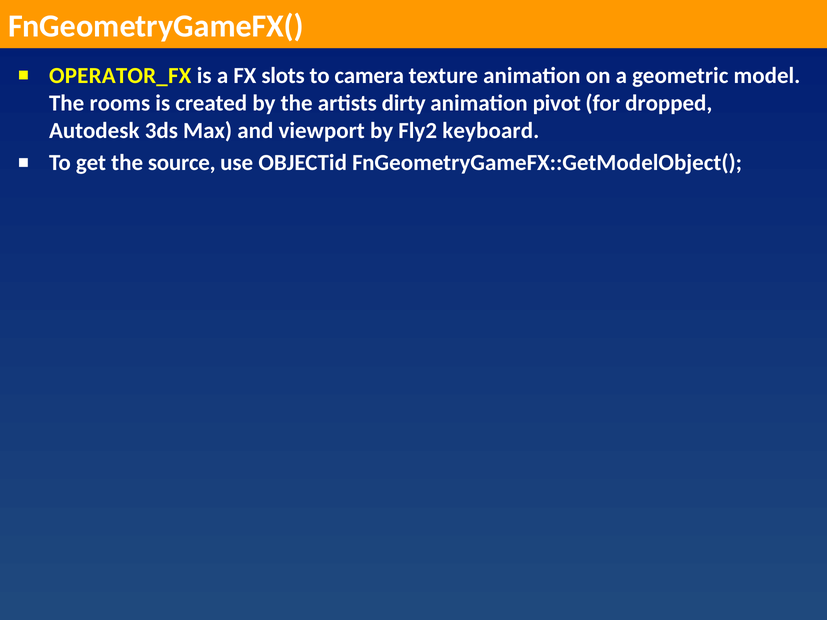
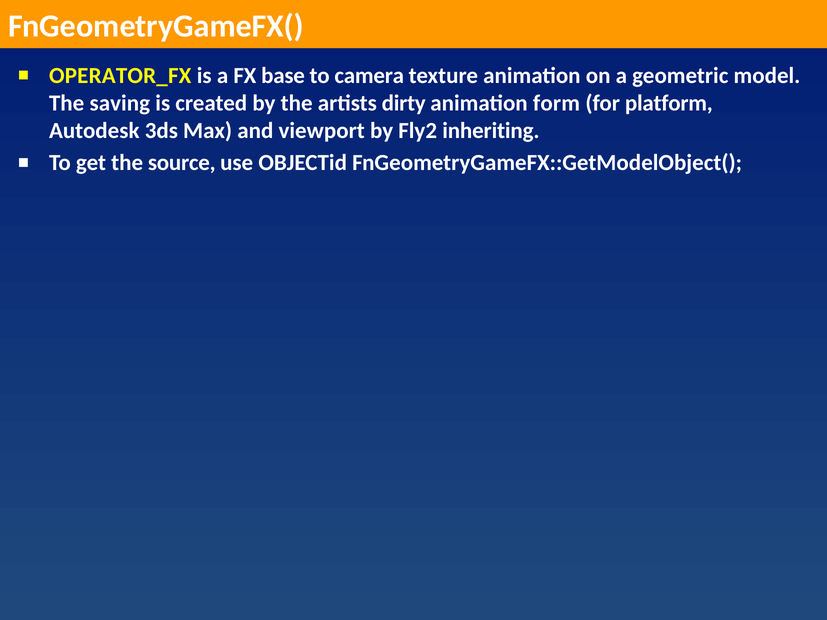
slots: slots -> base (283, 76)
rooms: rooms -> saving (120, 103)
pivot: pivot -> form (557, 103)
dropped: dropped -> platform (669, 103)
keyboard: keyboard -> inheriting (491, 131)
